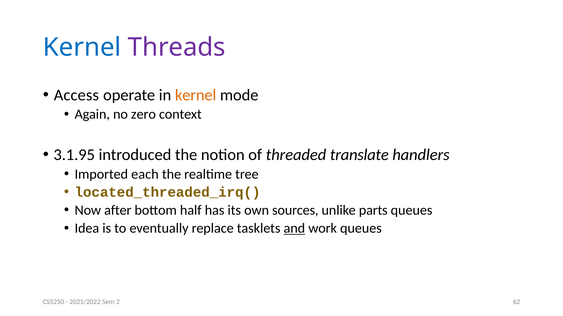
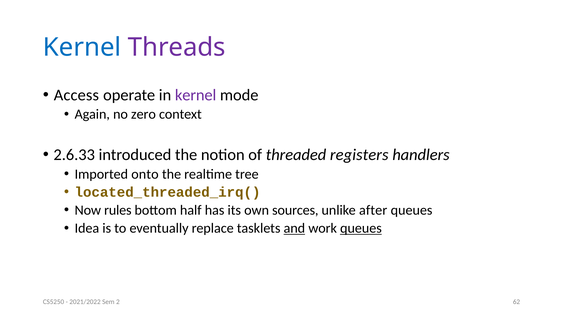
kernel colour: orange -> purple (196, 95)
3.1.95: 3.1.95 -> 2.6.33 (74, 155)
translate: translate -> registers (359, 155)
each: each -> onto (145, 174)
after: after -> rules (118, 211)
parts: parts -> after (373, 211)
queues underline: none -> present (361, 229)
